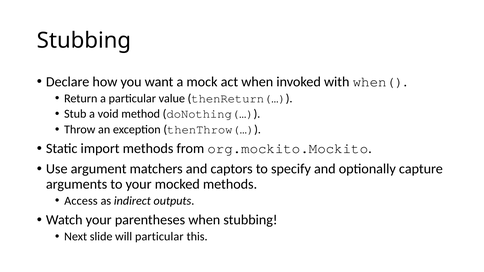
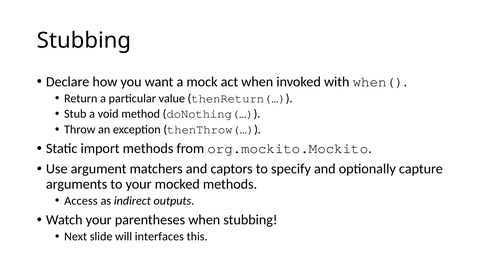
will particular: particular -> interfaces (159, 237)
